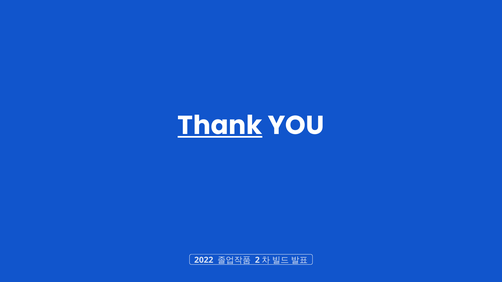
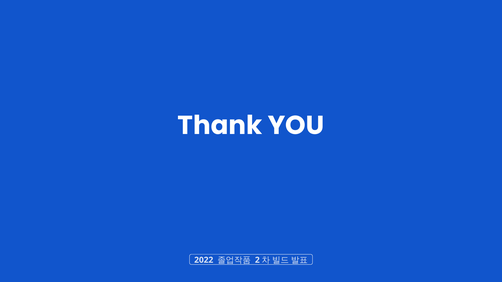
Thank underline: present -> none (220, 126)
